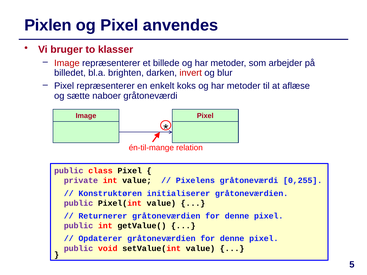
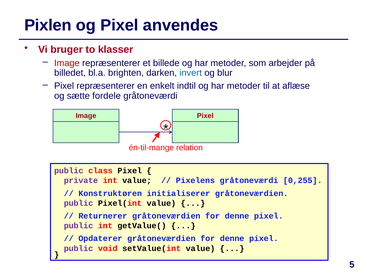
invert colour: red -> blue (191, 73)
koks: koks -> indtil (186, 86)
naboer: naboer -> fordele (107, 96)
